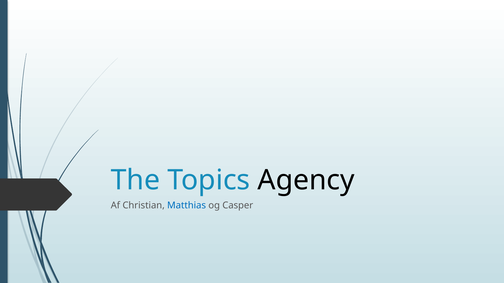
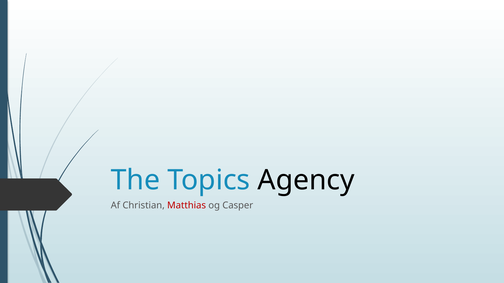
Matthias colour: blue -> red (187, 206)
